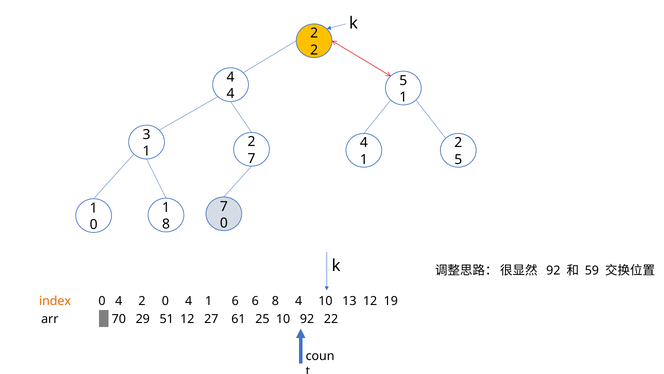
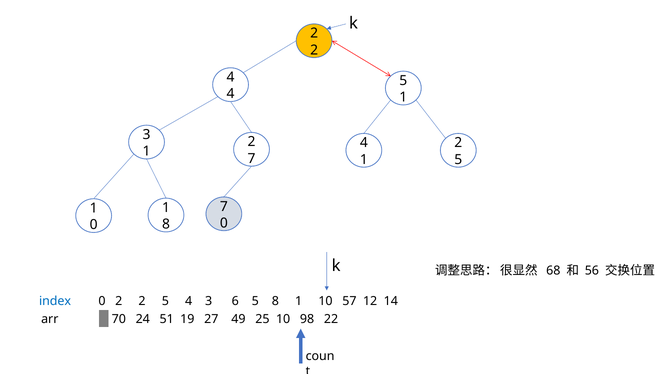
92: 92 -> 68 (553, 270)
59: 59 -> 56 (592, 270)
index colour: orange -> blue (55, 301)
4: 4 -> 2 (119, 301)
0: 0 -> 5 (165, 301)
1: 1 -> 3 (209, 301)
6 6: 6 -> 5 (255, 301)
8 4: 4 -> 1 (299, 301)
13: 13 -> 57 (349, 301)
19: 19 -> 14 (391, 301)
29: 29 -> 24 (143, 319)
51 12: 12 -> 19 (187, 319)
61: 61 -> 49 (238, 319)
10 92: 92 -> 98 (307, 319)
